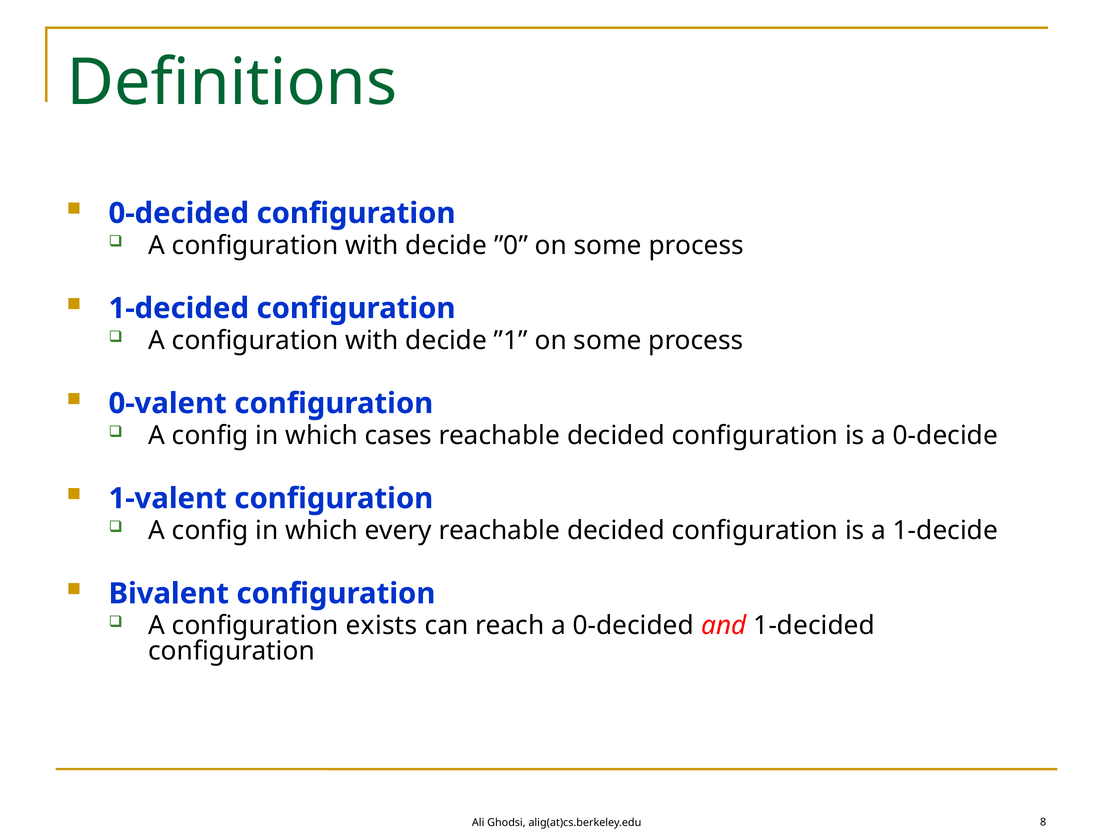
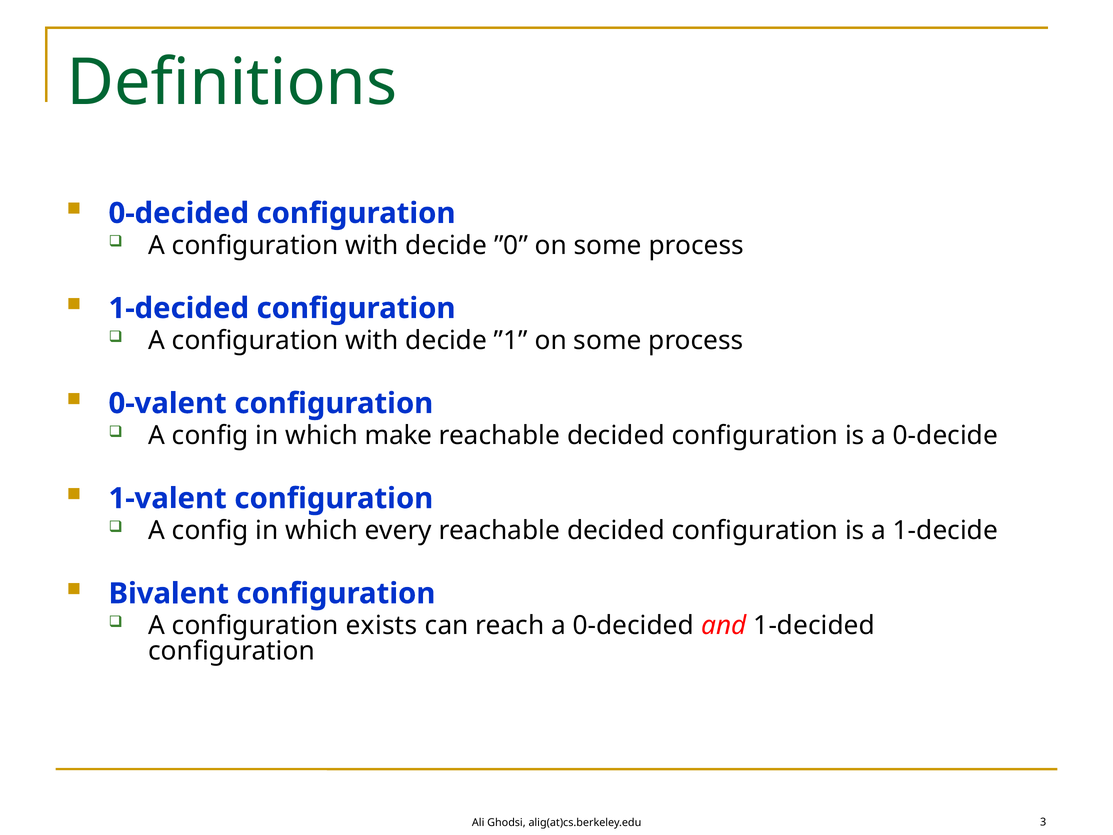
cases: cases -> make (398, 435)
8: 8 -> 3 (1043, 822)
